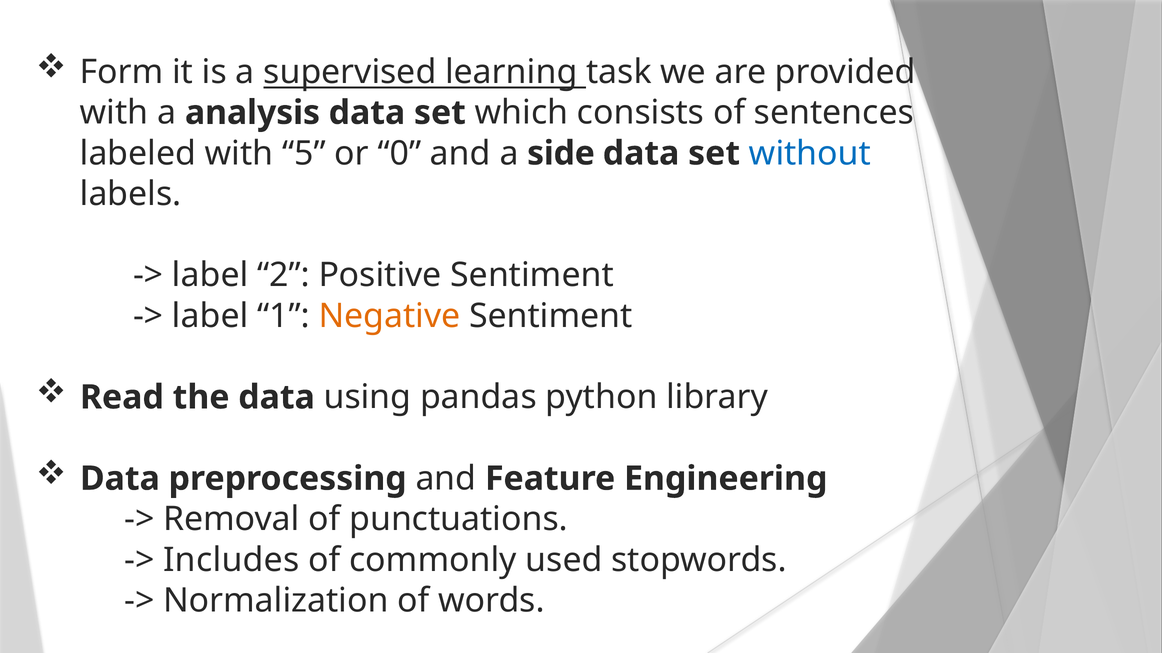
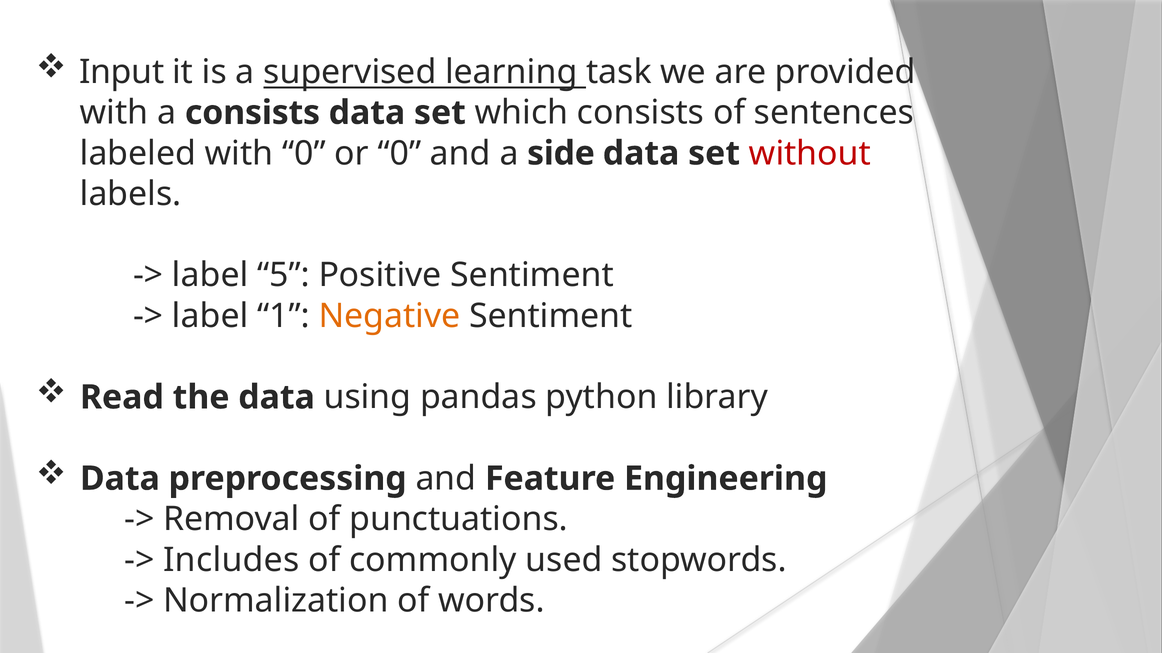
Form: Form -> Input (122, 72)
a analysis: analysis -> consists (252, 113)
with 5: 5 -> 0 (304, 154)
without colour: blue -> red (810, 154)
2: 2 -> 5 (284, 276)
